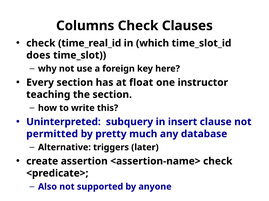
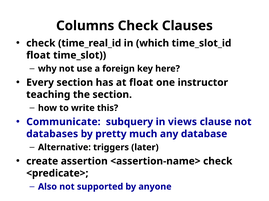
does: does -> float (38, 55)
Uninterpreted: Uninterpreted -> Communicate (63, 122)
insert: insert -> views (182, 122)
permitted: permitted -> databases (52, 134)
